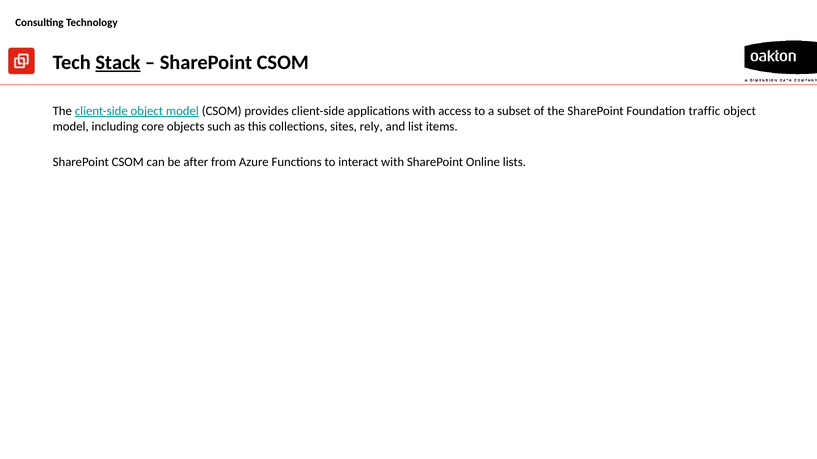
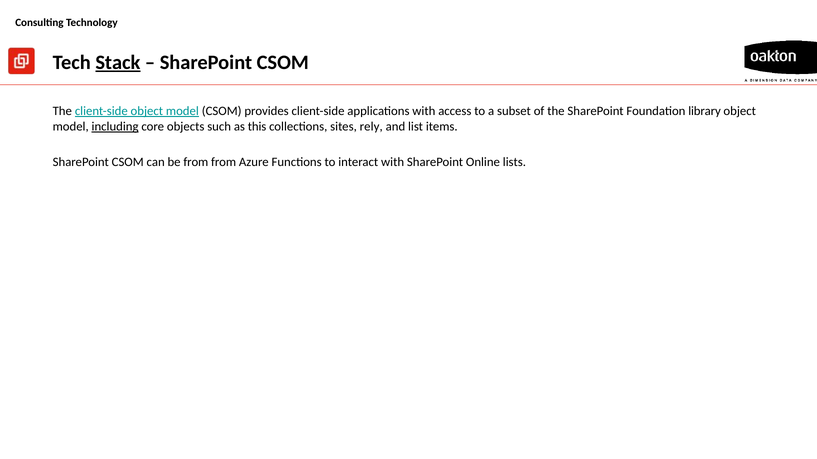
traffic: traffic -> library (705, 111)
including underline: none -> present (115, 127)
be after: after -> from (196, 162)
